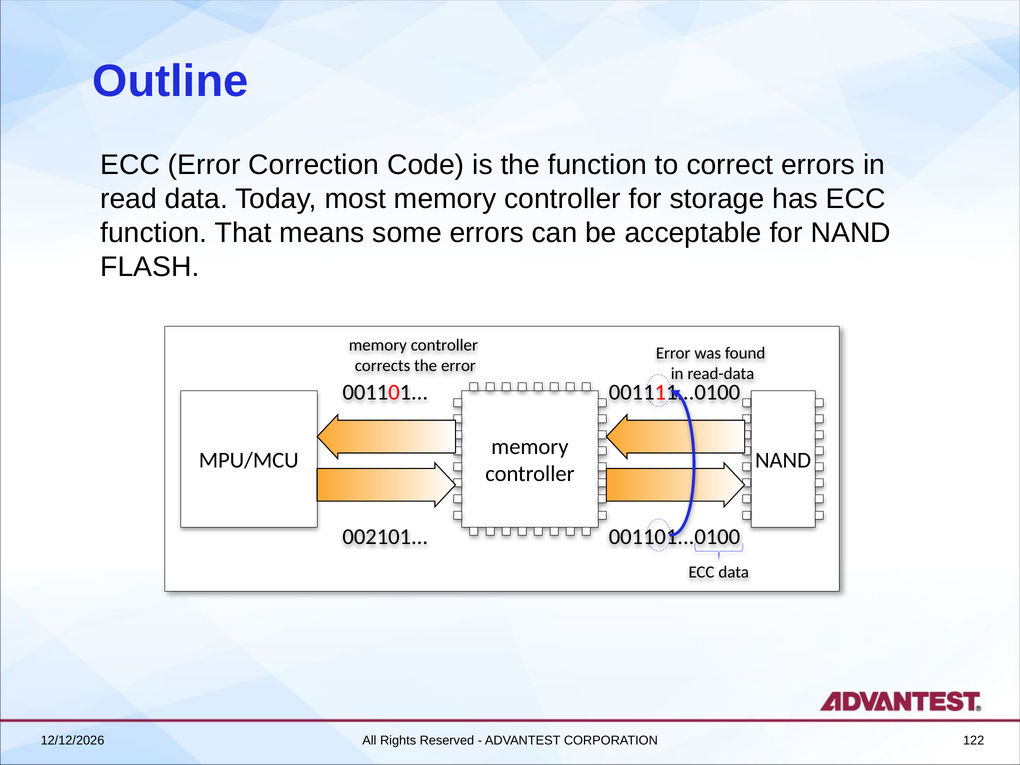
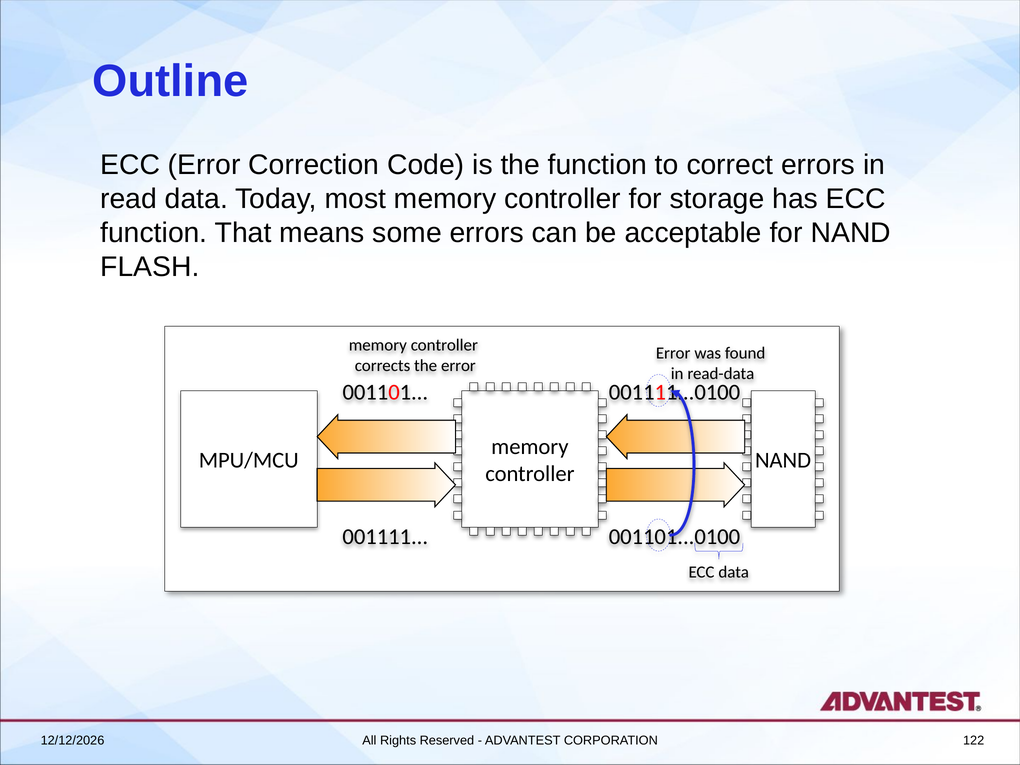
002101: 002101 -> 001111 (385, 537)
